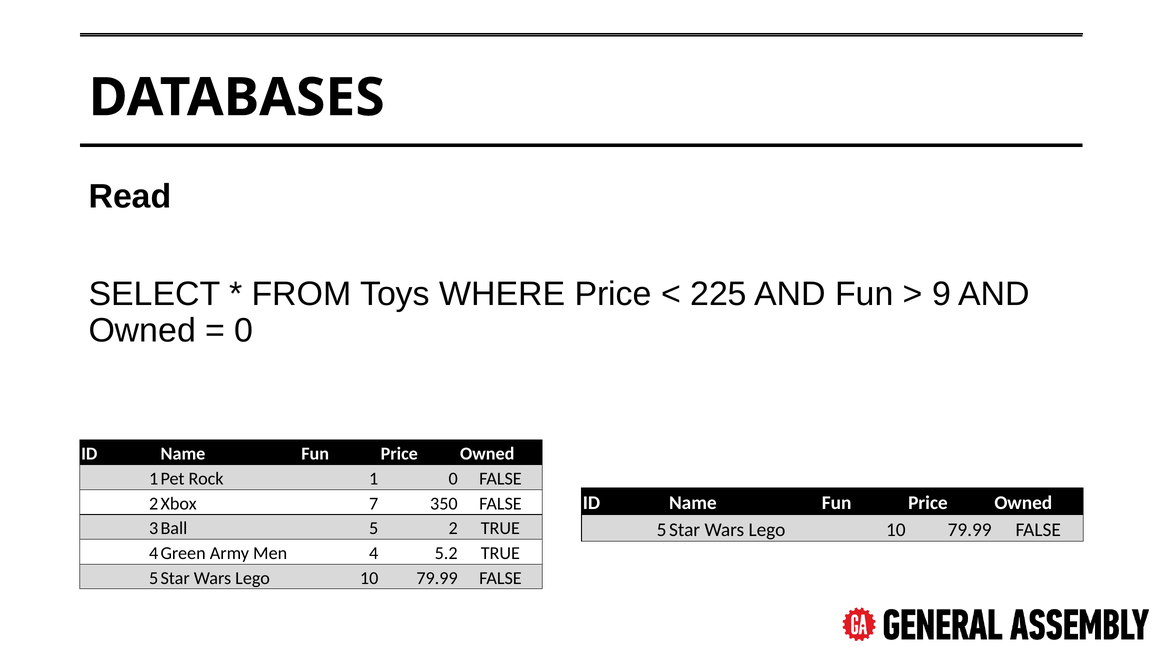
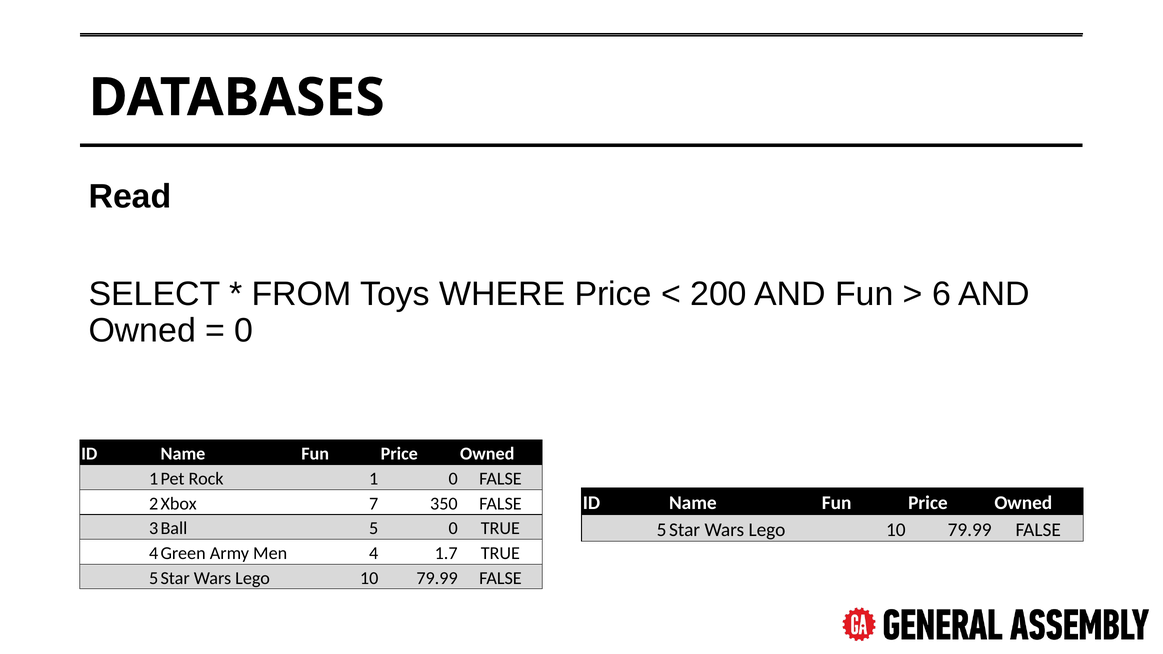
225: 225 -> 200 (718, 294)
9: 9 -> 6 (941, 294)
5 2: 2 -> 0 (453, 529)
5.2: 5.2 -> 1.7 (446, 553)
